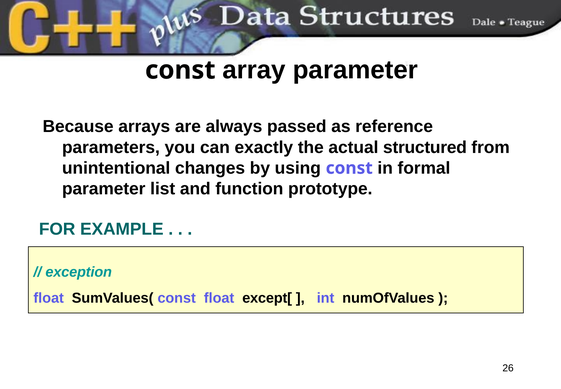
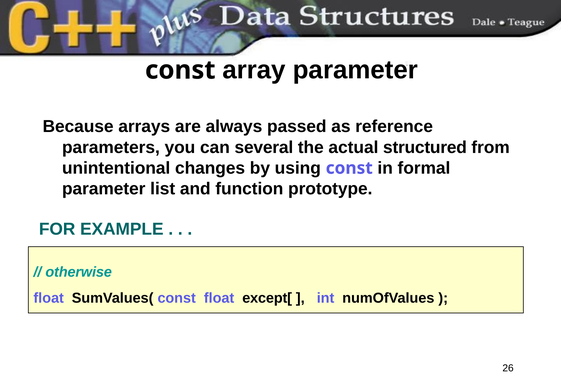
exactly: exactly -> several (264, 147)
exception: exception -> otherwise (79, 272)
